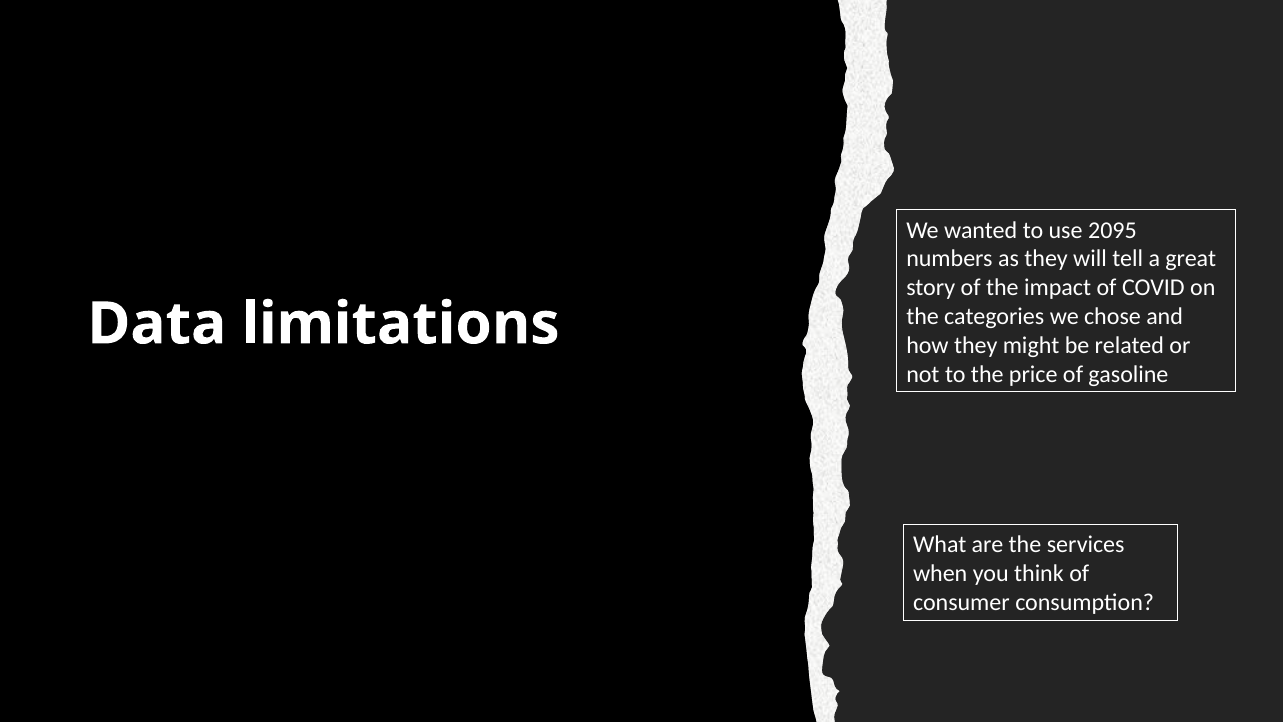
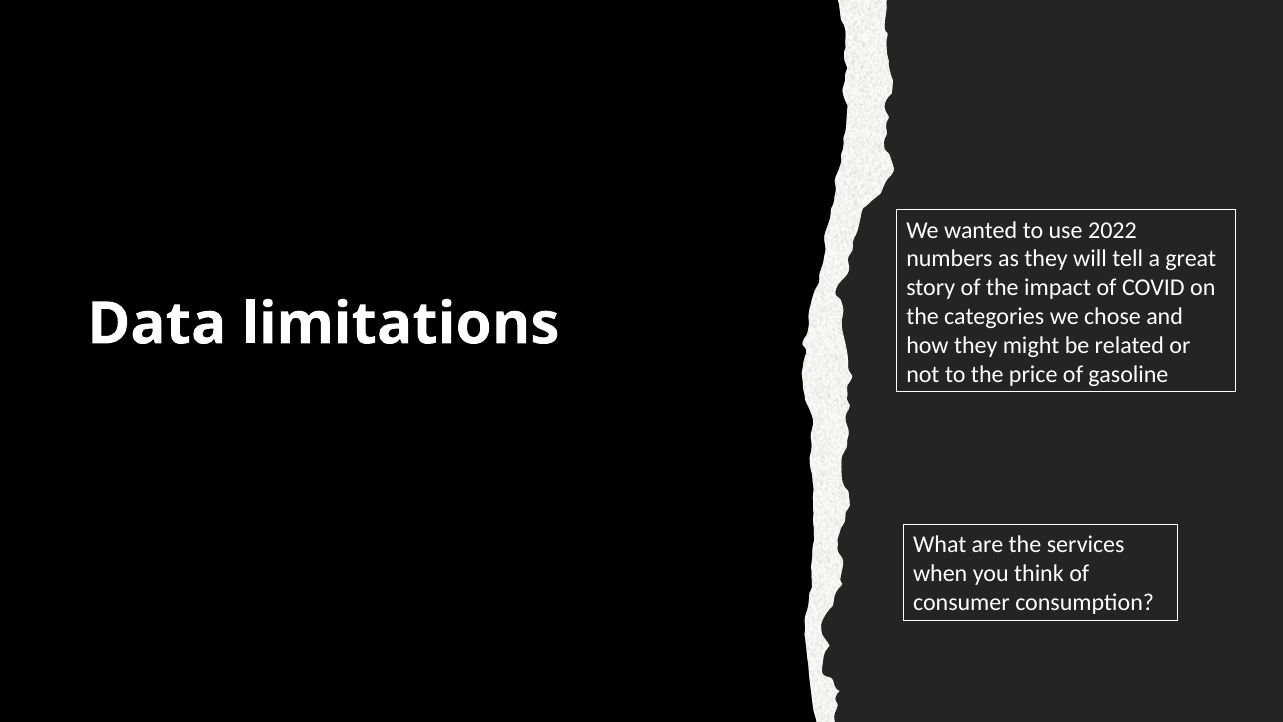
2095: 2095 -> 2022 (1112, 230)
